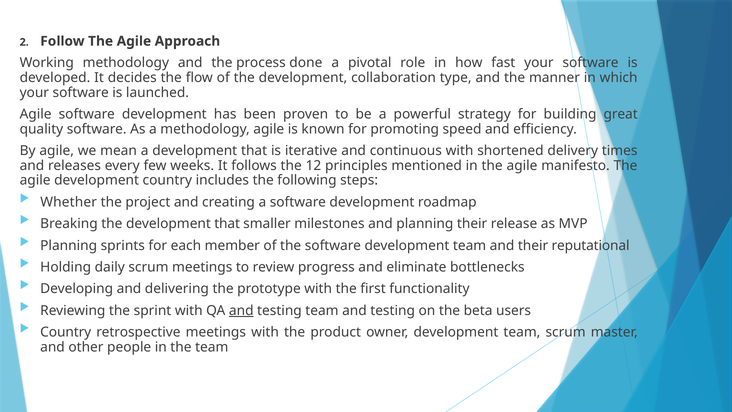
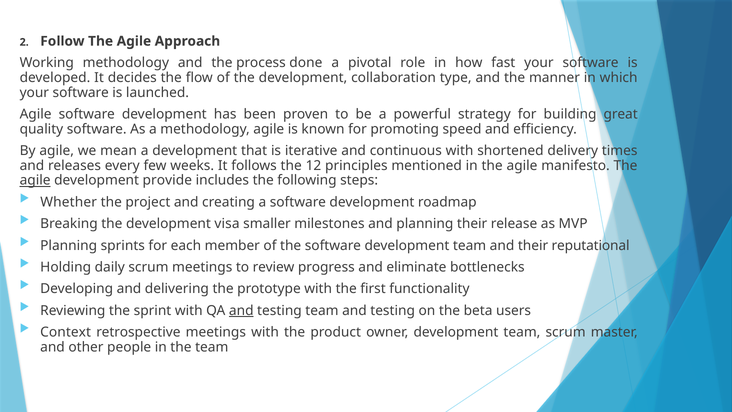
agile underline: none -> present (35, 180)
development country: country -> provide (167, 180)
the development that: that -> visa (227, 224)
Country: Country -> Context (66, 332)
